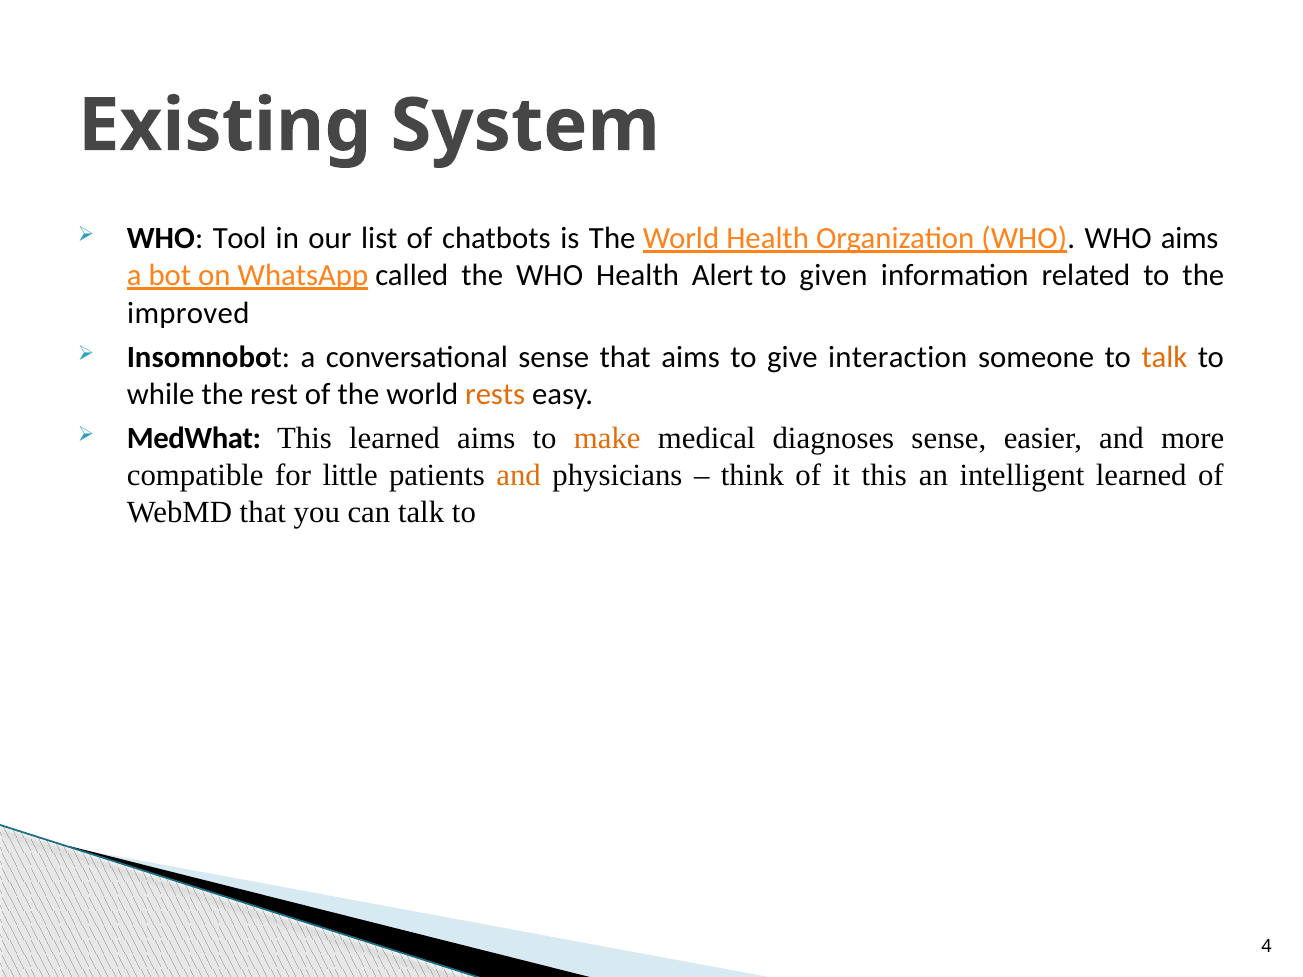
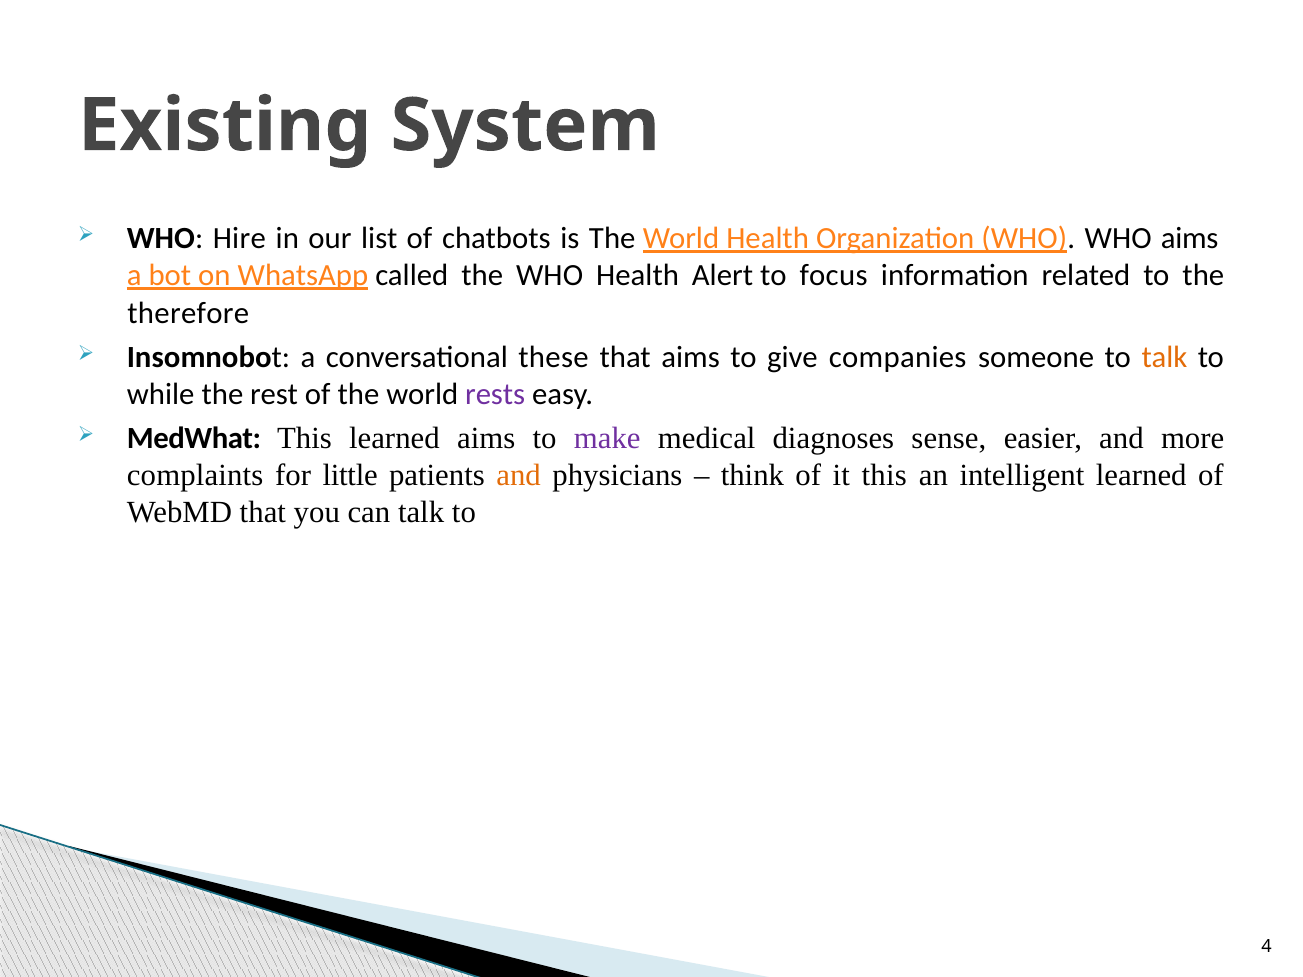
Tool: Tool -> Hire (239, 238)
given: given -> focus (834, 276)
improved: improved -> therefore (188, 313)
conversational sense: sense -> these (554, 358)
interaction: interaction -> companies (898, 358)
rests colour: orange -> purple (495, 394)
make colour: orange -> purple (607, 439)
compatible: compatible -> complaints (195, 476)
